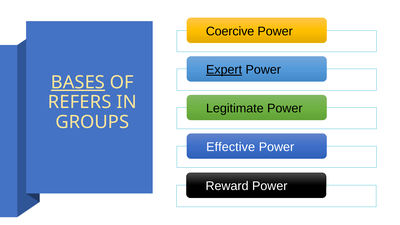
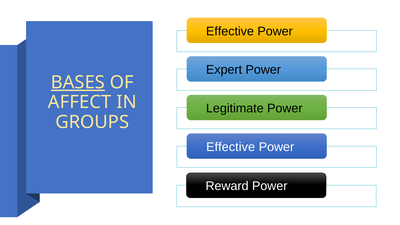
Coercive: Coercive -> Effective (230, 31)
Expert underline: present -> none (224, 70)
REFERS: REFERS -> AFFECT (80, 102)
